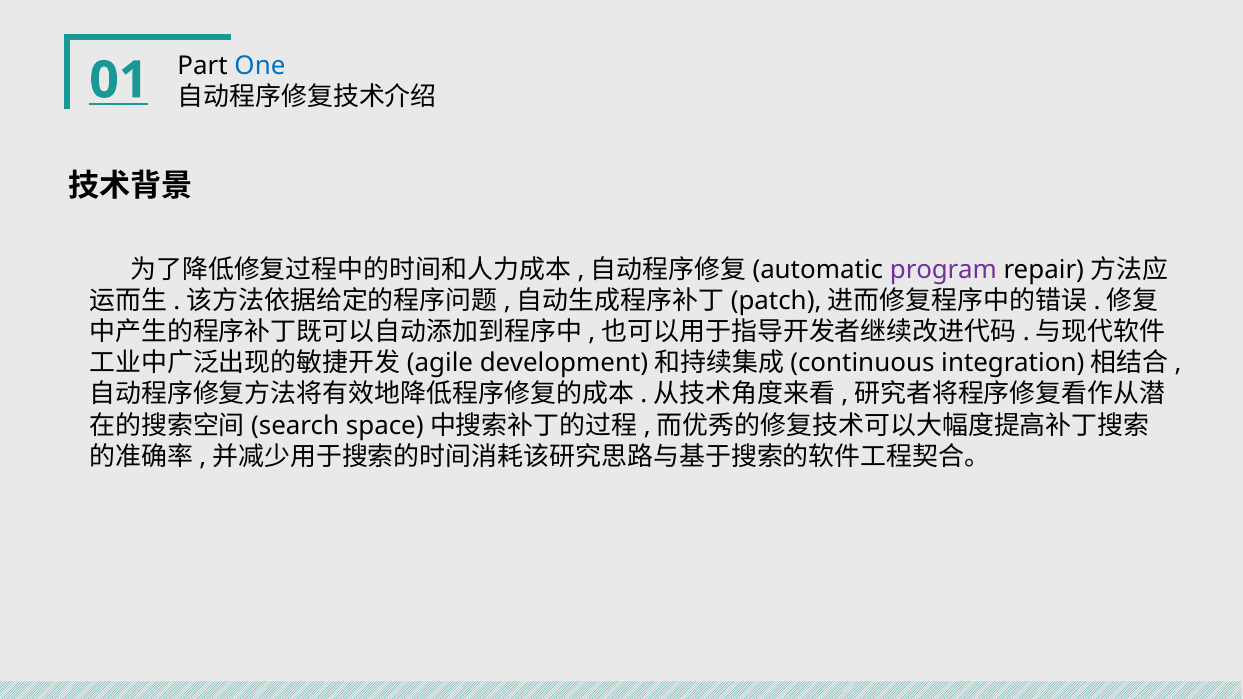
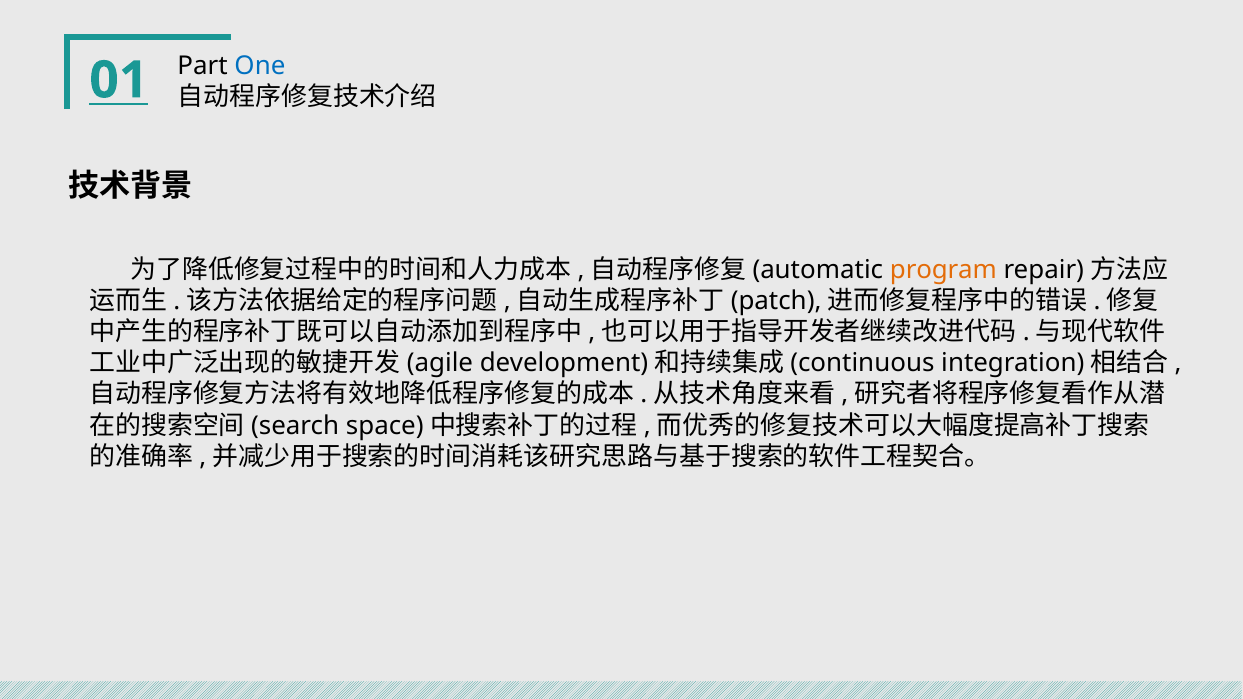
program colour: purple -> orange (943, 270)
